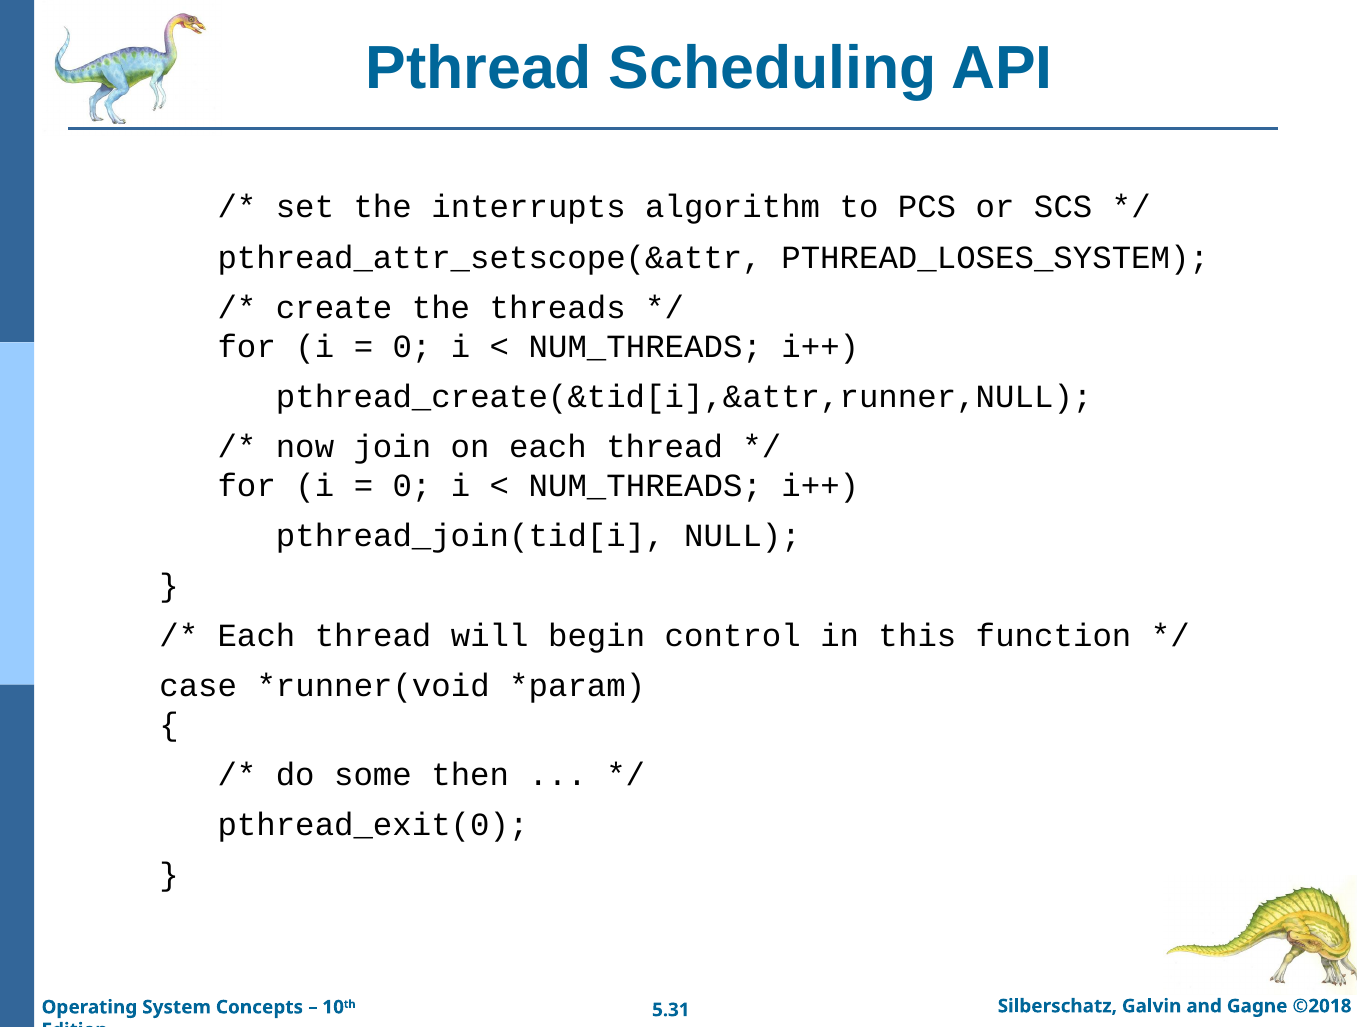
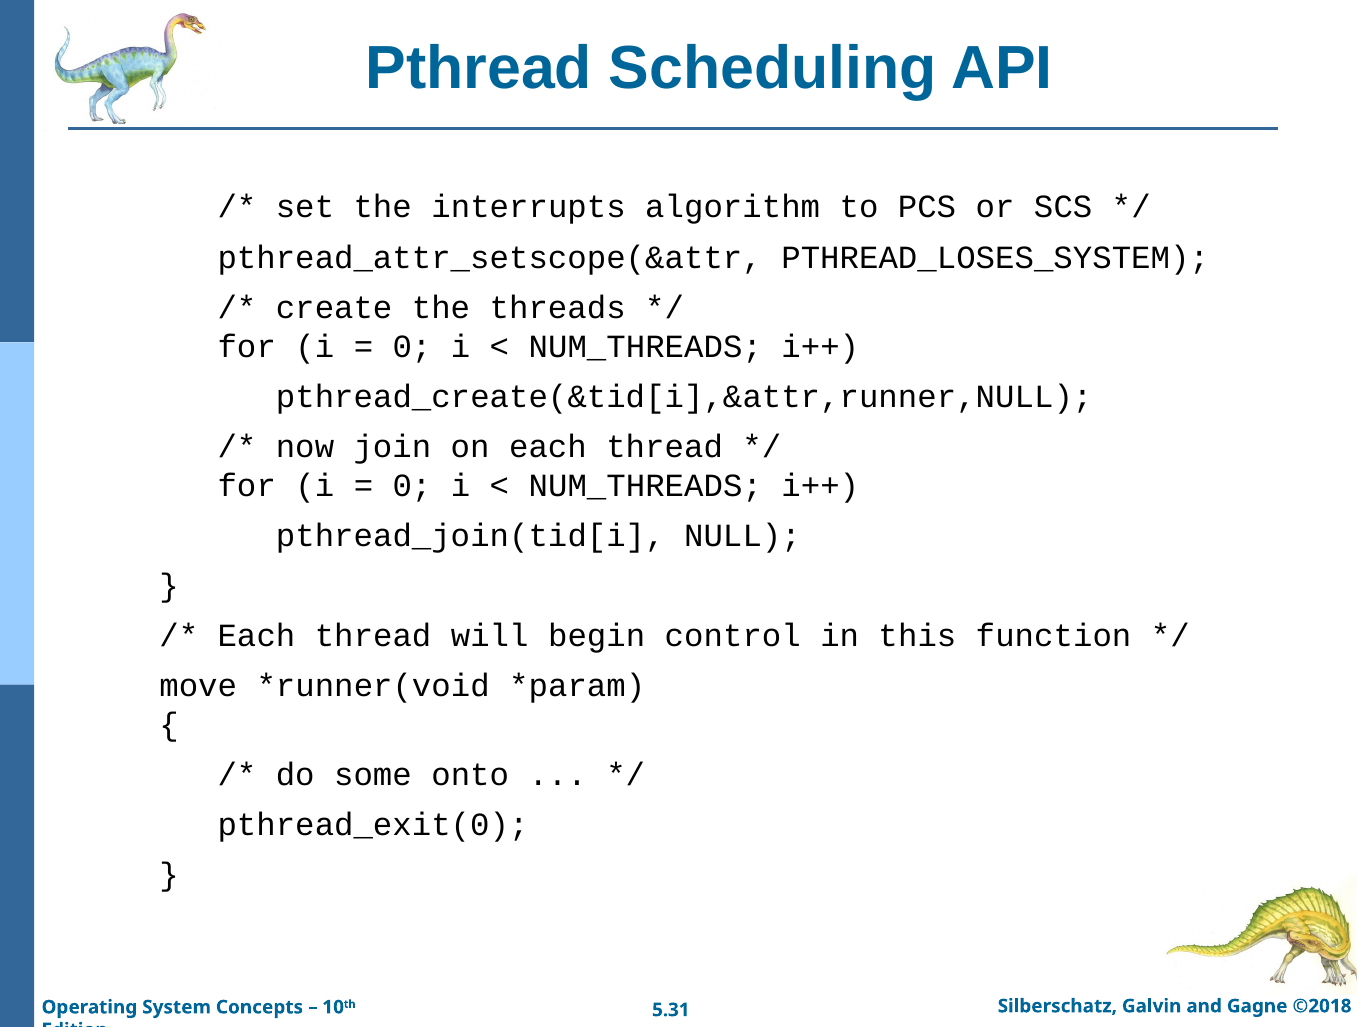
case: case -> move (198, 686)
then: then -> onto (470, 775)
